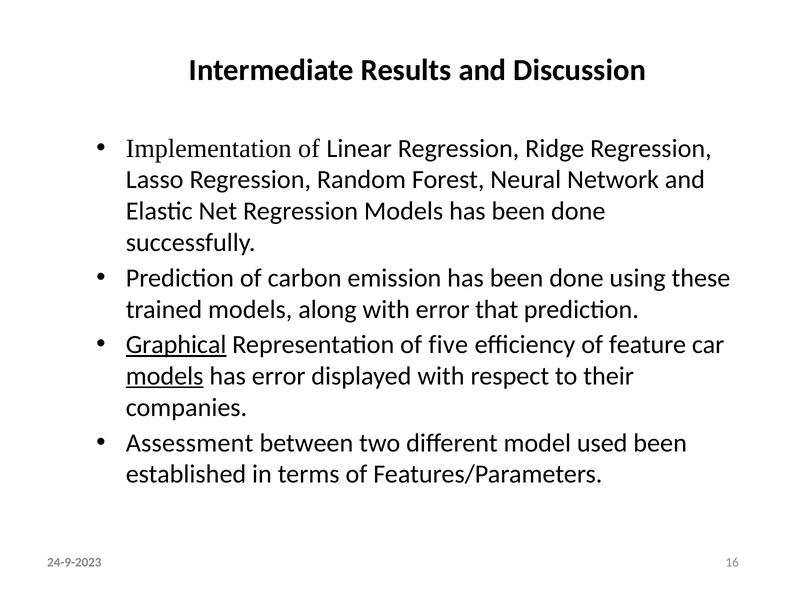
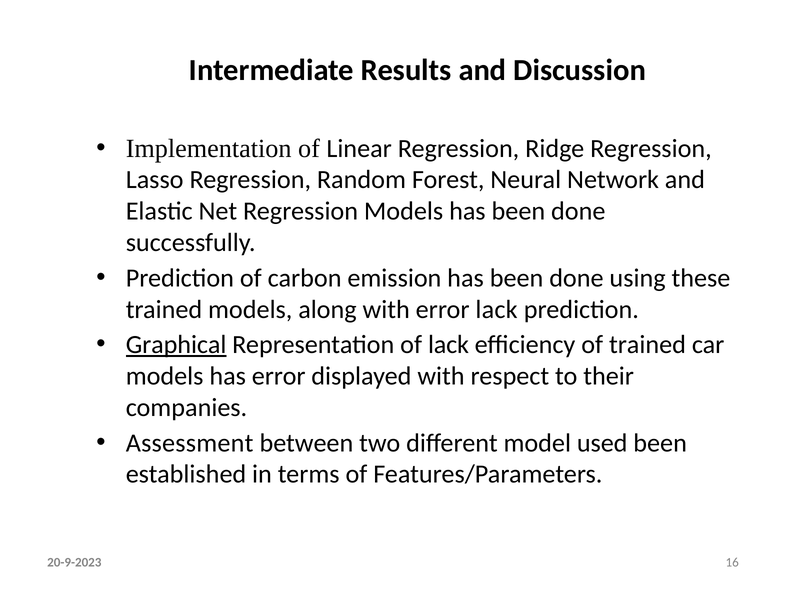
error that: that -> lack (497, 310)
of five: five -> lack (448, 345)
of feature: feature -> trained (647, 345)
models underline: present -> none (165, 376)
24-9-2023: 24-9-2023 -> 20-9-2023 (74, 563)
